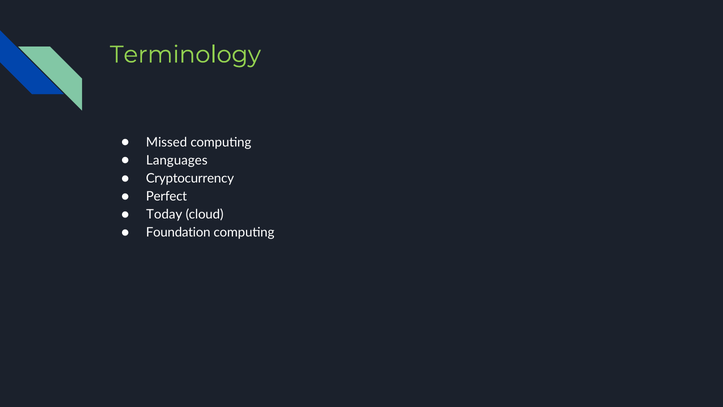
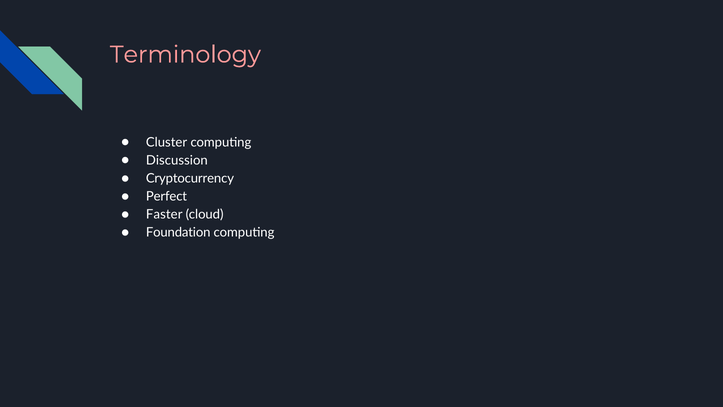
Terminology colour: light green -> pink (185, 55)
Missed: Missed -> Cluster (167, 142)
Languages: Languages -> Discussion (177, 160)
Today: Today -> Faster (164, 214)
